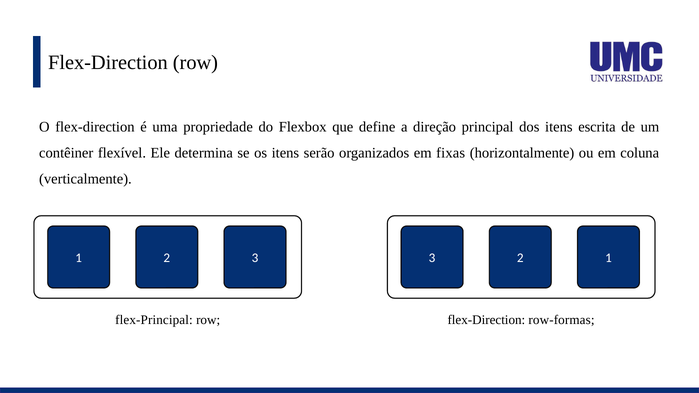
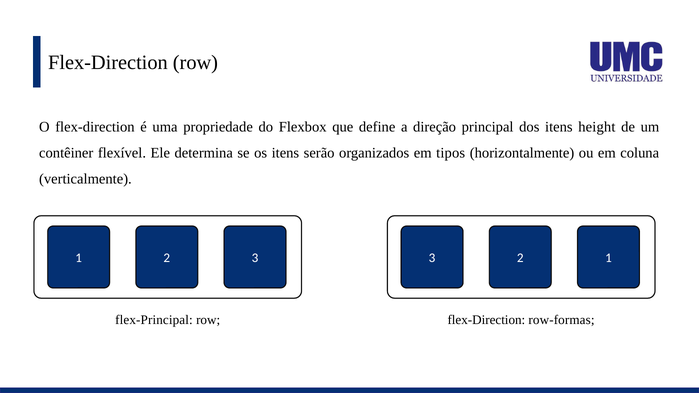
escrita: escrita -> height (597, 127)
fixas: fixas -> tipos (451, 153)
